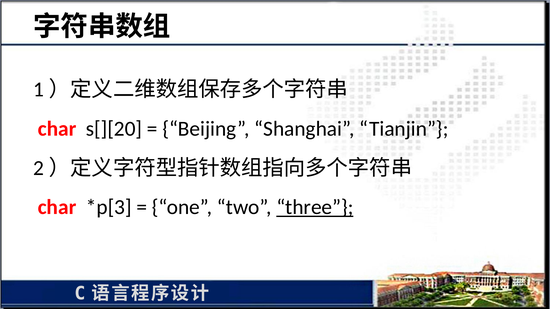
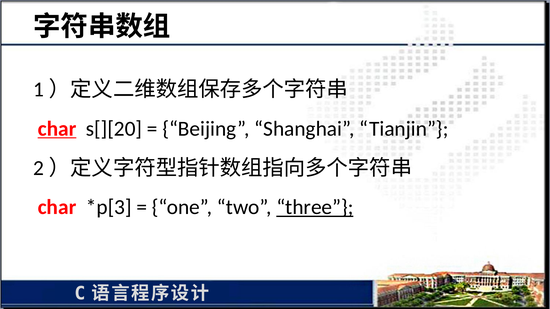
char underline: none -> present (57, 129)
